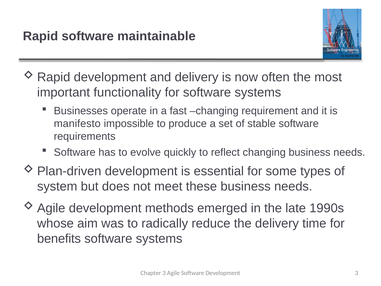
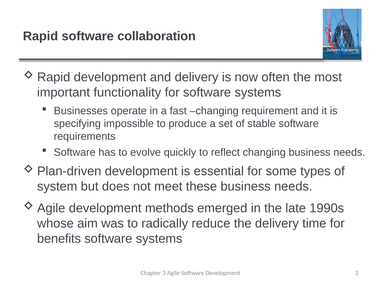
maintainable: maintainable -> collaboration (157, 36)
manifesto: manifesto -> specifying (77, 124)
